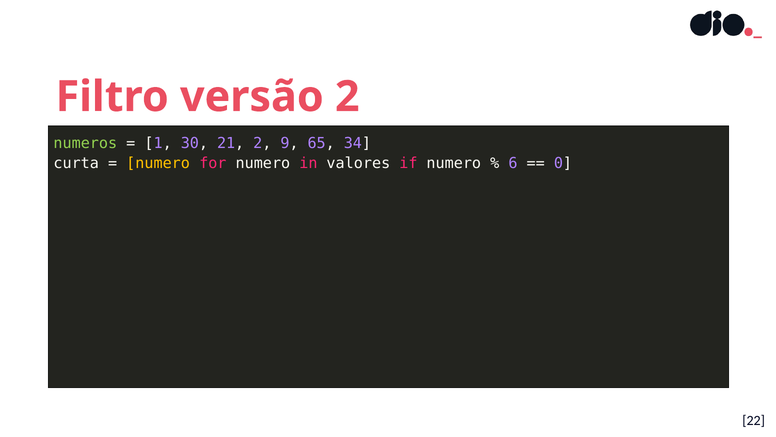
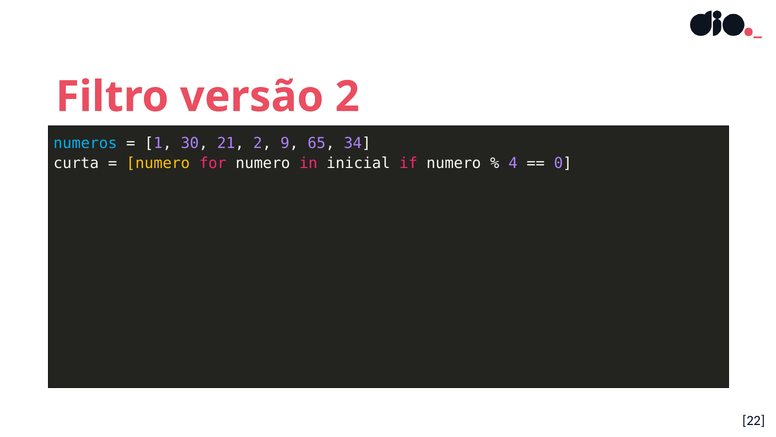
numeros colour: light green -> light blue (85, 143)
valores: valores -> inicial (358, 163)
6: 6 -> 4 (513, 163)
